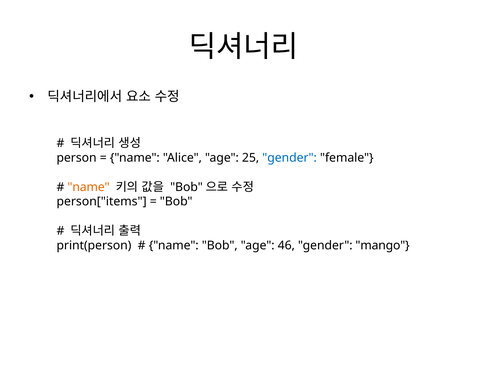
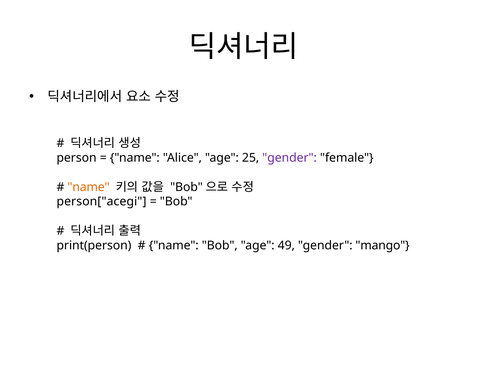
gender colour: blue -> purple (290, 158)
person["items: person["items -> person["acegi (102, 202)
46: 46 -> 49 (286, 246)
